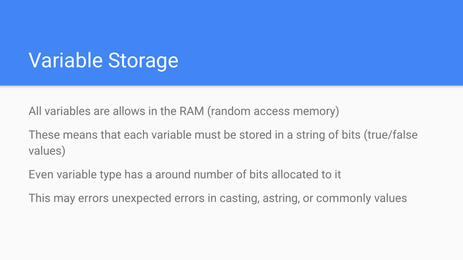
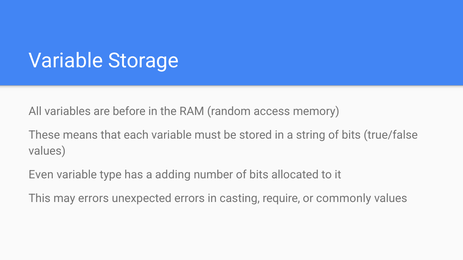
allows: allows -> before (129, 112)
around: around -> adding (173, 175)
astring: astring -> require (281, 199)
